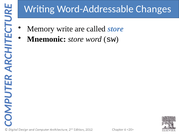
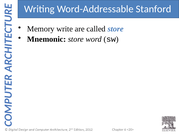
Changes: Changes -> Stanford (154, 9)
